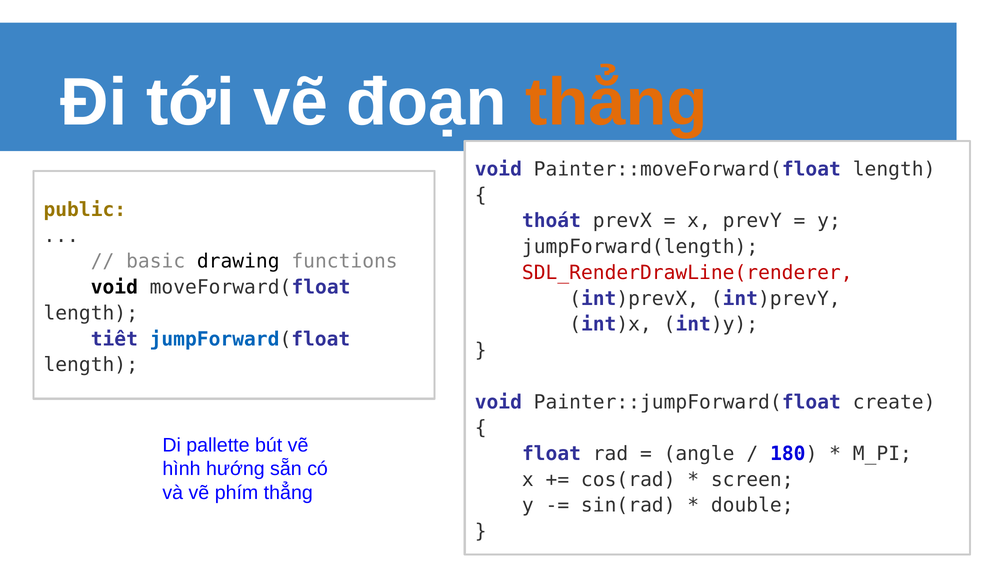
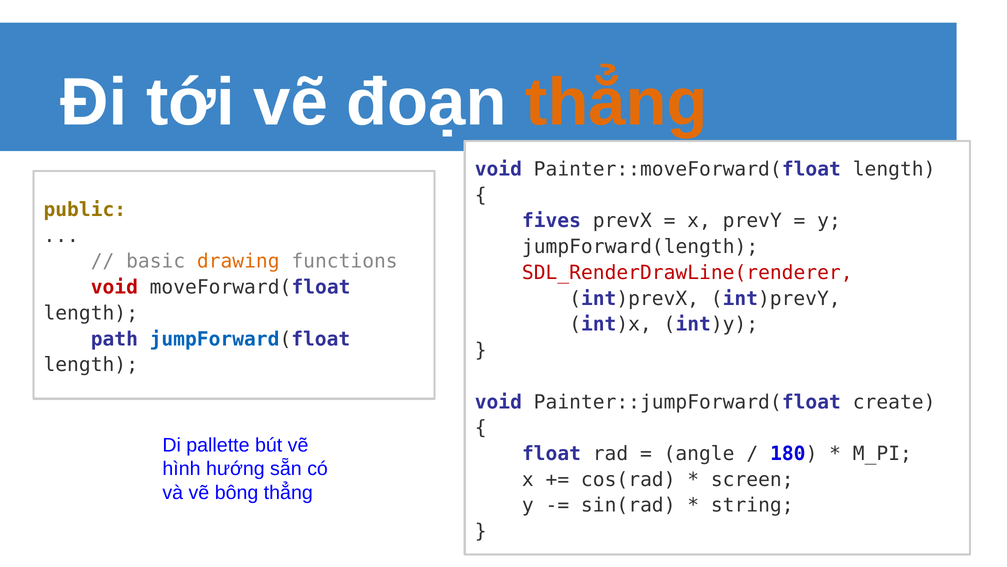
thoát: thoát -> fives (551, 221)
drawing colour: black -> orange (238, 261)
void colour: black -> red (114, 287)
tiết: tiết -> path (114, 339)
phím: phím -> bông (237, 492)
double: double -> string (752, 505)
